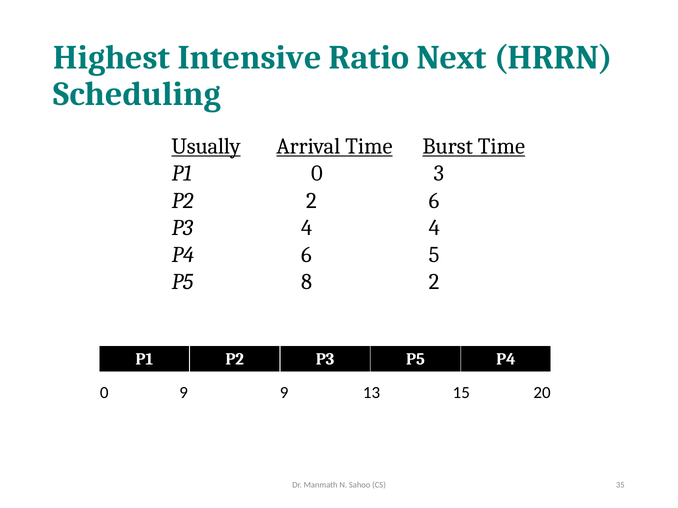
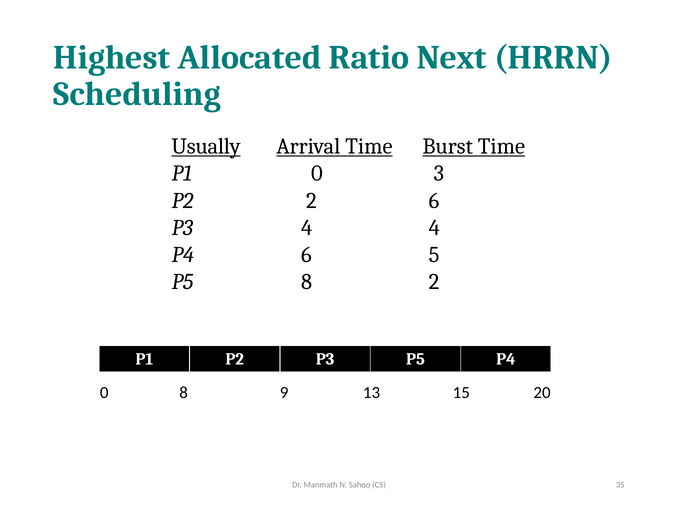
Intensive: Intensive -> Allocated (250, 58)
0 9: 9 -> 8 (184, 393)
